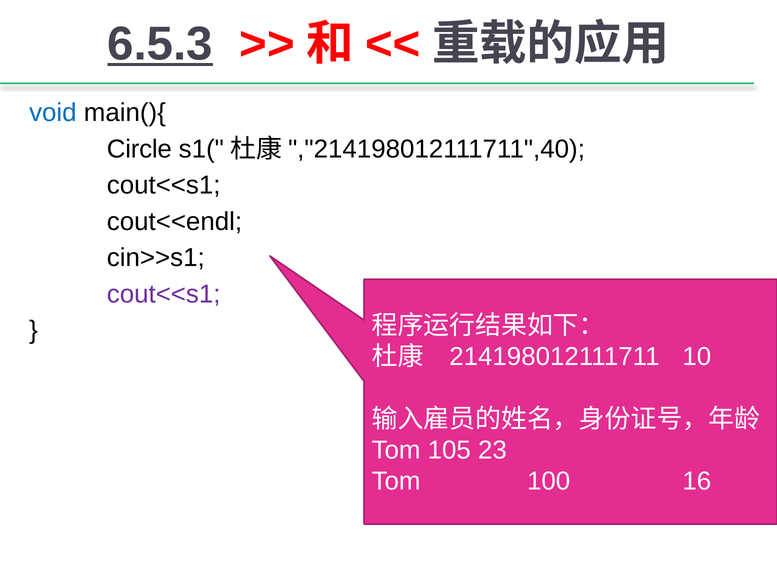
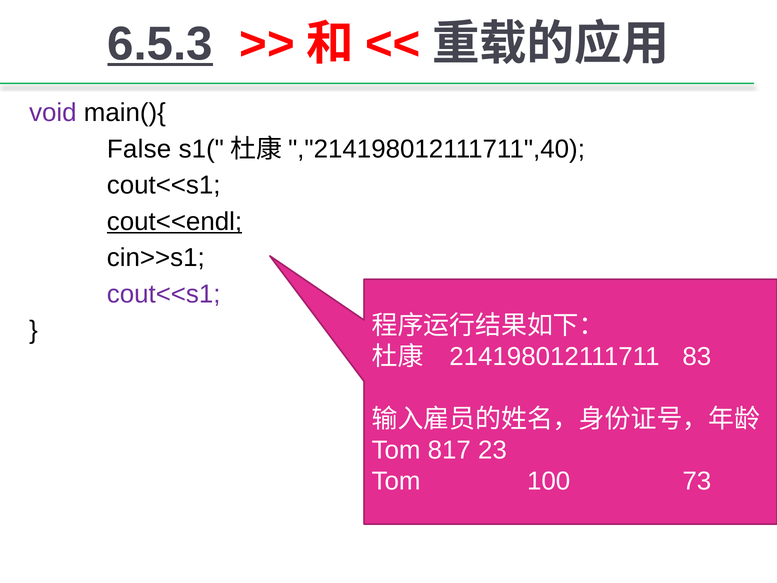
void colour: blue -> purple (53, 113)
Circle: Circle -> False (139, 149)
cout<<endl underline: none -> present (174, 221)
10: 10 -> 83 (697, 357)
105: 105 -> 817 (449, 450)
16: 16 -> 73 (697, 481)
